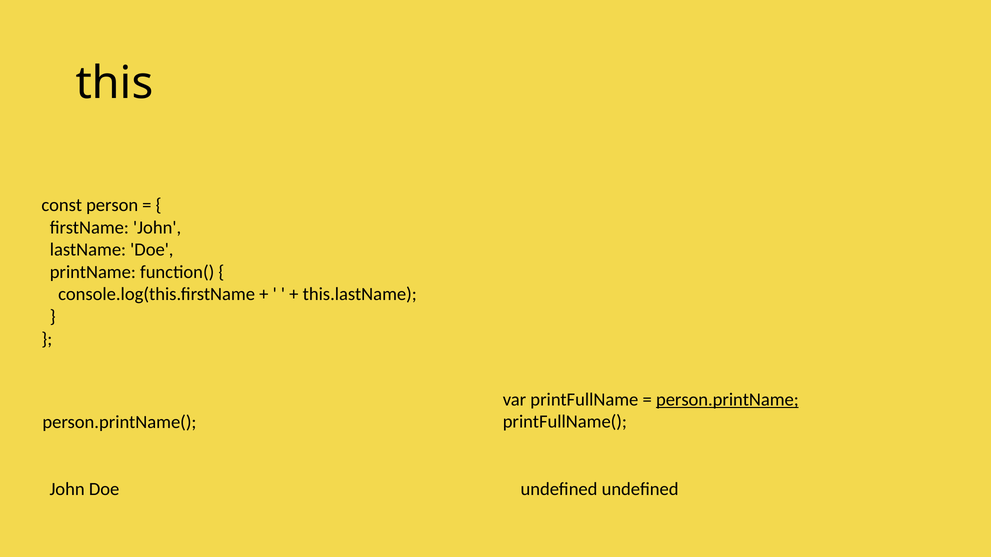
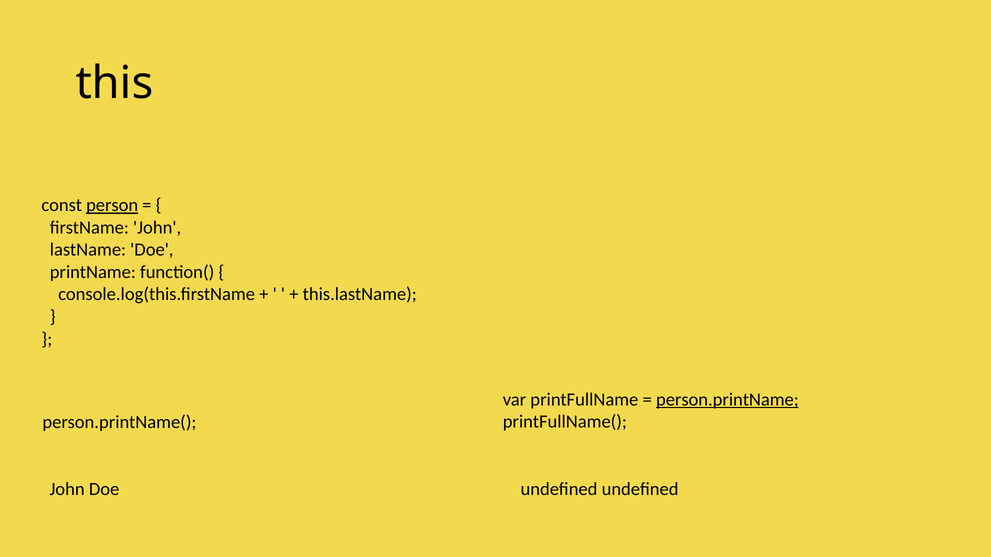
person underline: none -> present (112, 205)
